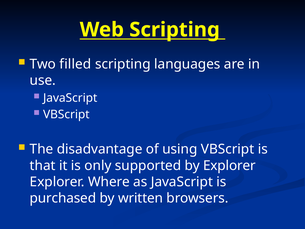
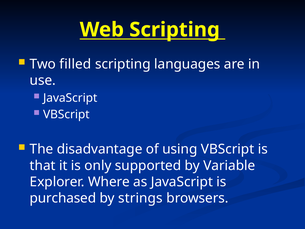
by Explorer: Explorer -> Variable (229, 165)
written: written -> strings (140, 198)
